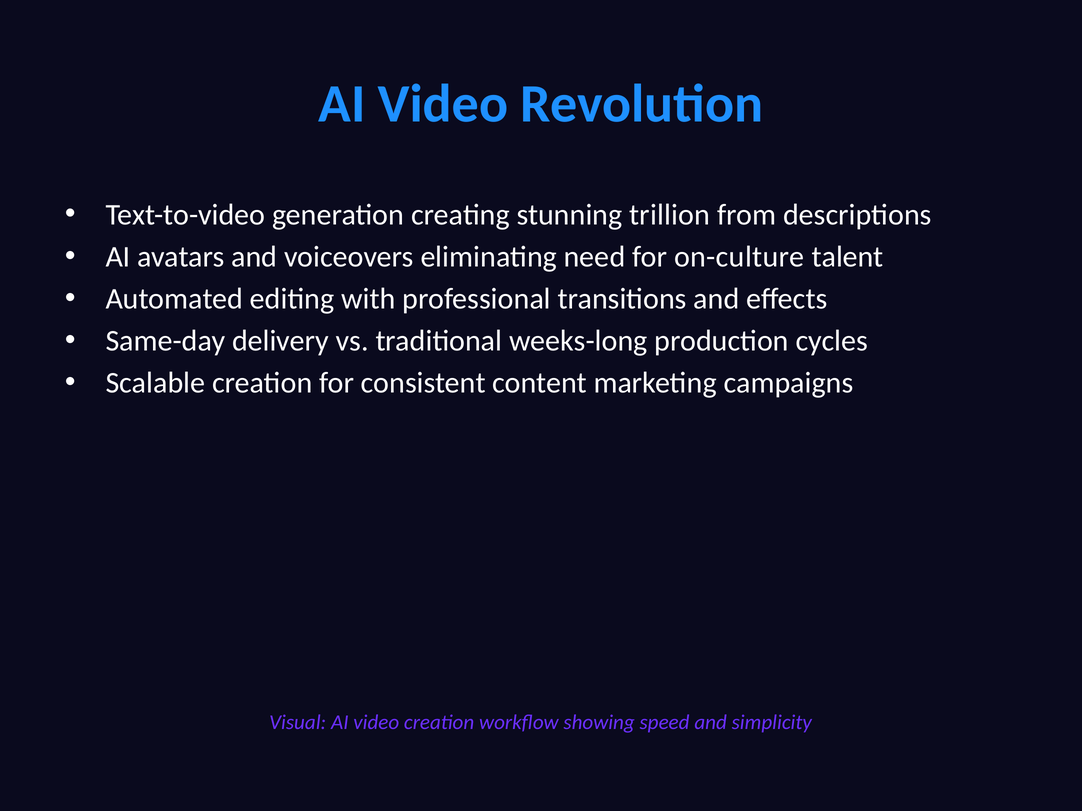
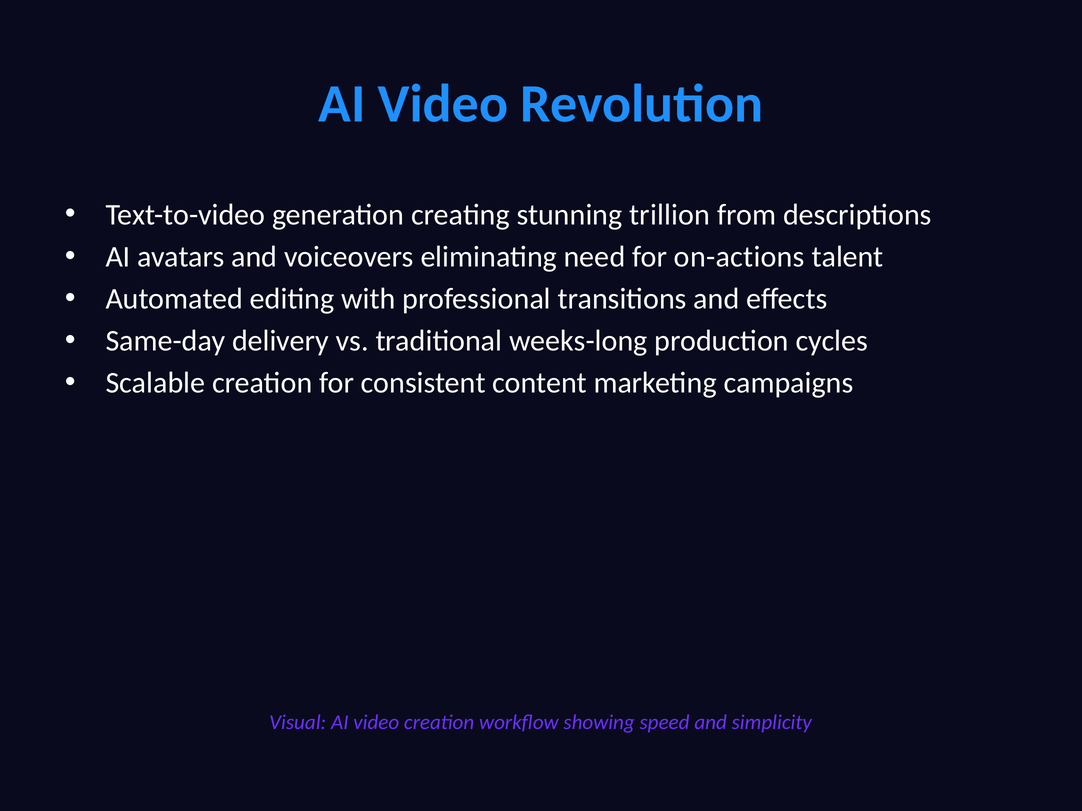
on-culture: on-culture -> on-actions (739, 257)
